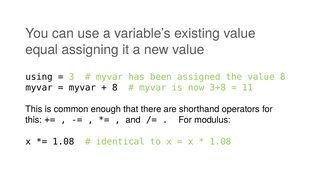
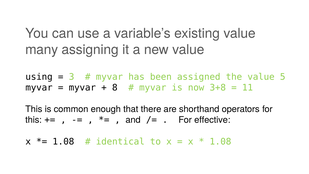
equal: equal -> many (42, 50)
value 8: 8 -> 5 (283, 77)
modulus: modulus -> effective (212, 120)
